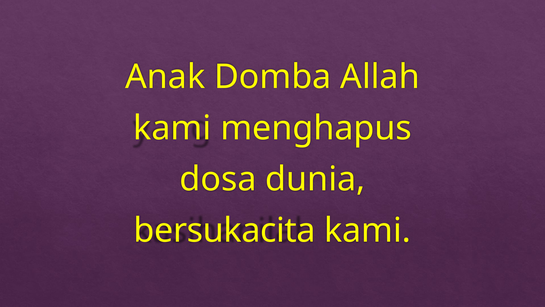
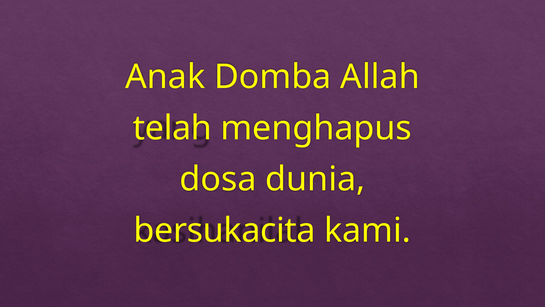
kami: kami -> telah (172, 128)
